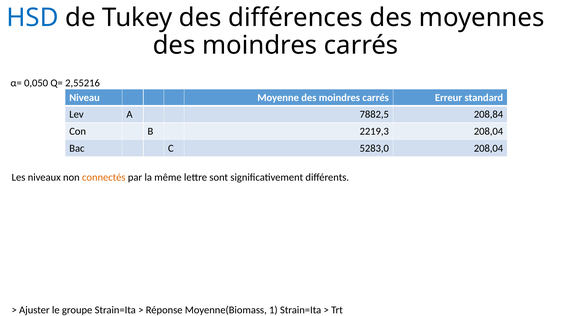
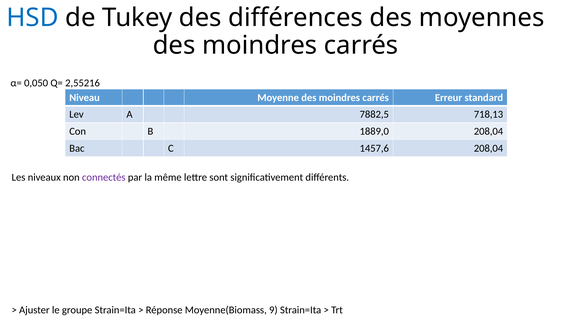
208,84: 208,84 -> 718,13 (489, 115)
2219,3: 2219,3 -> 1889,0 (374, 131)
5283,0: 5283,0 -> 1457,6 (374, 148)
connectés colour: orange -> purple (104, 177)
1: 1 -> 9 (273, 310)
